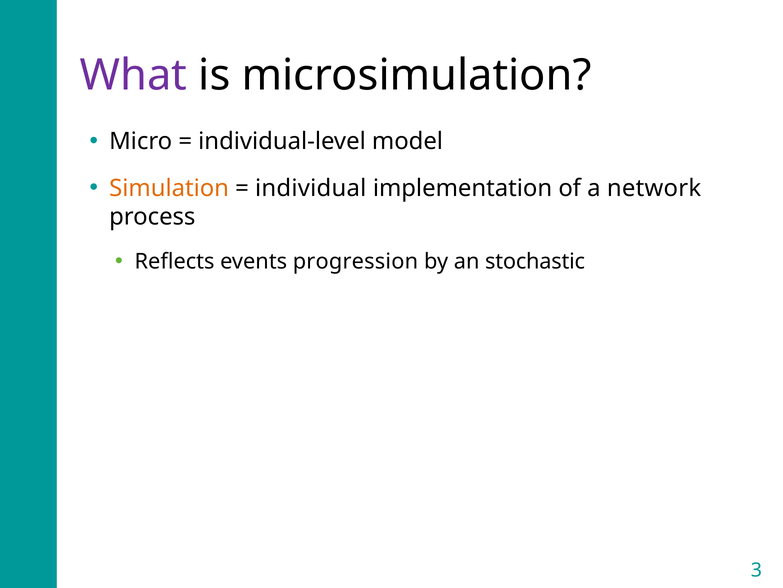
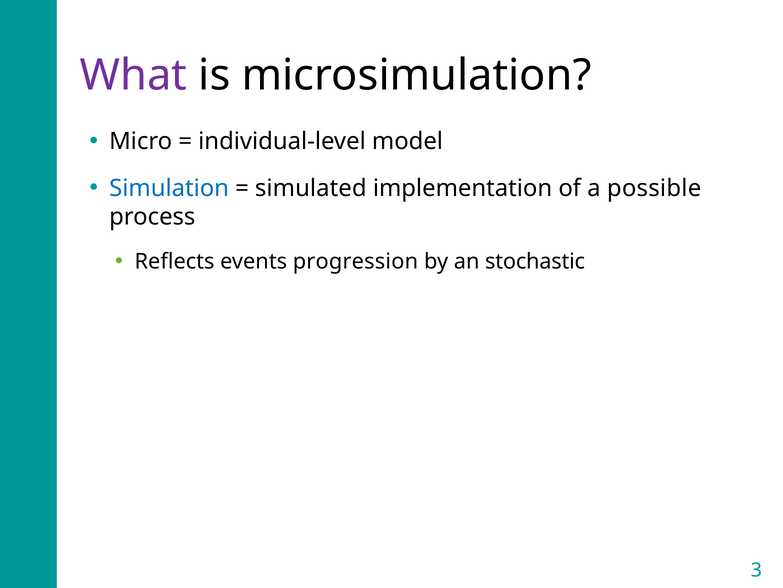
Simulation colour: orange -> blue (169, 188)
individual: individual -> simulated (311, 188)
network: network -> possible (654, 188)
